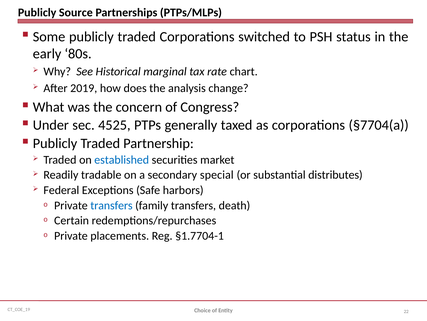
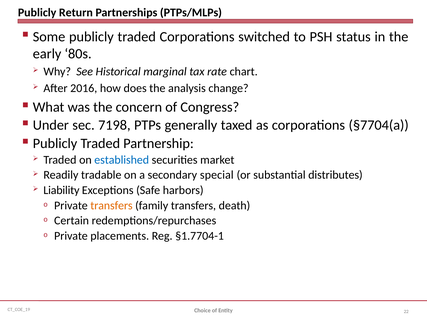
Source: Source -> Return (76, 13)
2019: 2019 -> 2016 (84, 88)
4525: 4525 -> 7198 (114, 125)
Federal: Federal -> Liability (61, 190)
transfers colour: blue -> orange (111, 205)
